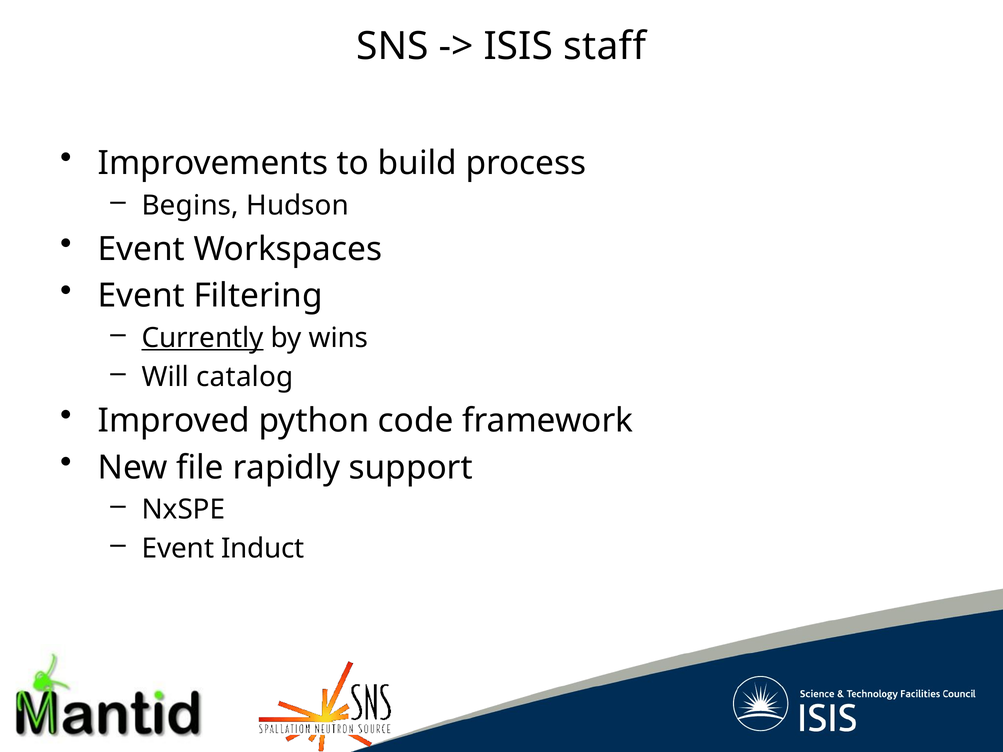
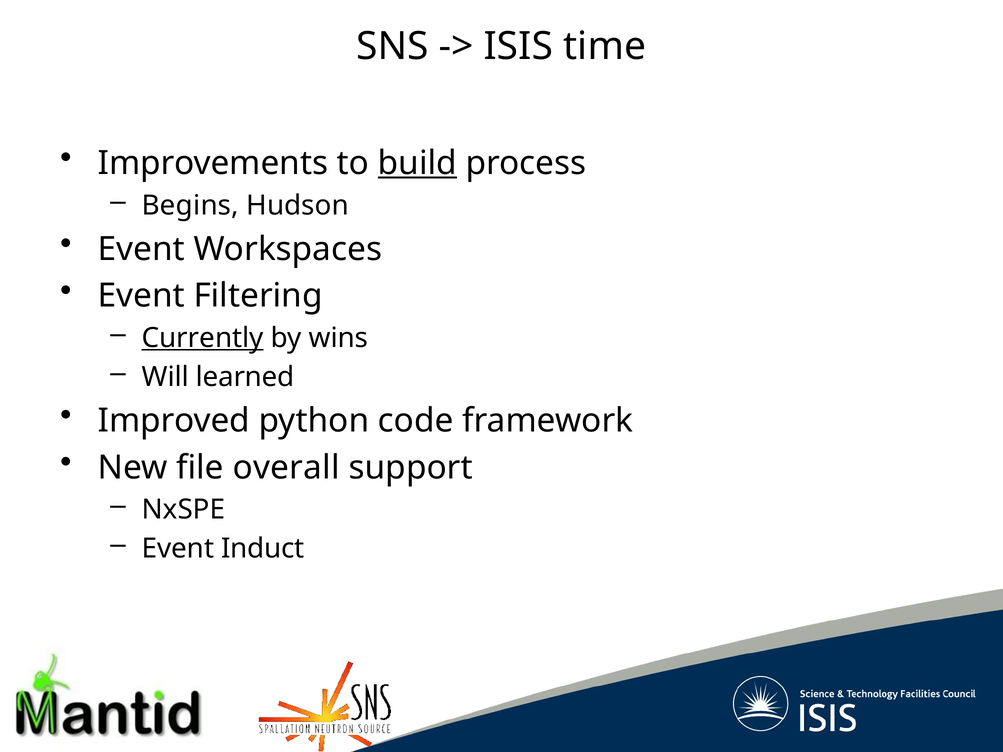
staff: staff -> time (605, 47)
build underline: none -> present (417, 163)
catalog: catalog -> learned (245, 377)
rapidly: rapidly -> overall (286, 468)
